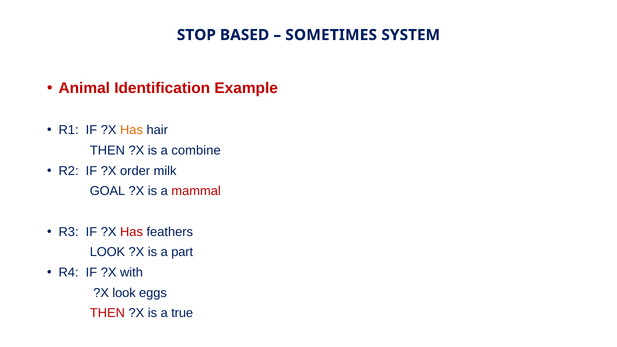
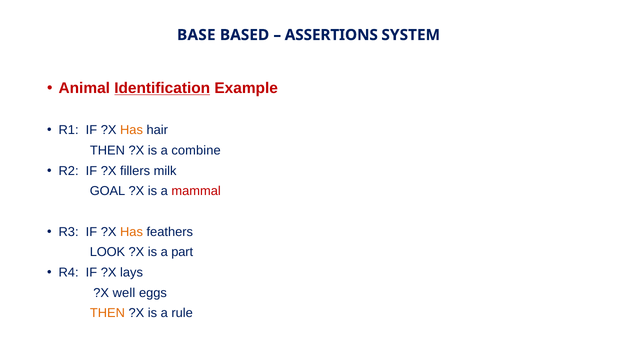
STOP: STOP -> BASE (196, 35)
SOMETIMES: SOMETIMES -> ASSERTIONS (331, 35)
Identification underline: none -> present (162, 88)
order: order -> fillers (135, 171)
Has colour: red -> orange (132, 232)
with: with -> lays (132, 273)
?X look: look -> well (124, 293)
THEN colour: red -> orange (107, 313)
true: true -> rule (182, 313)
